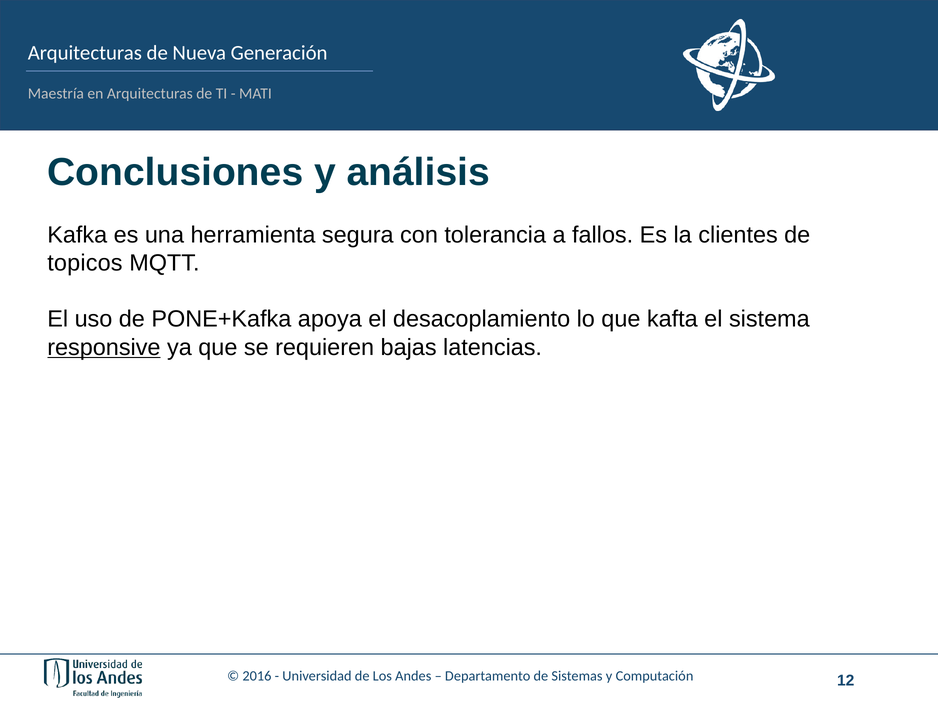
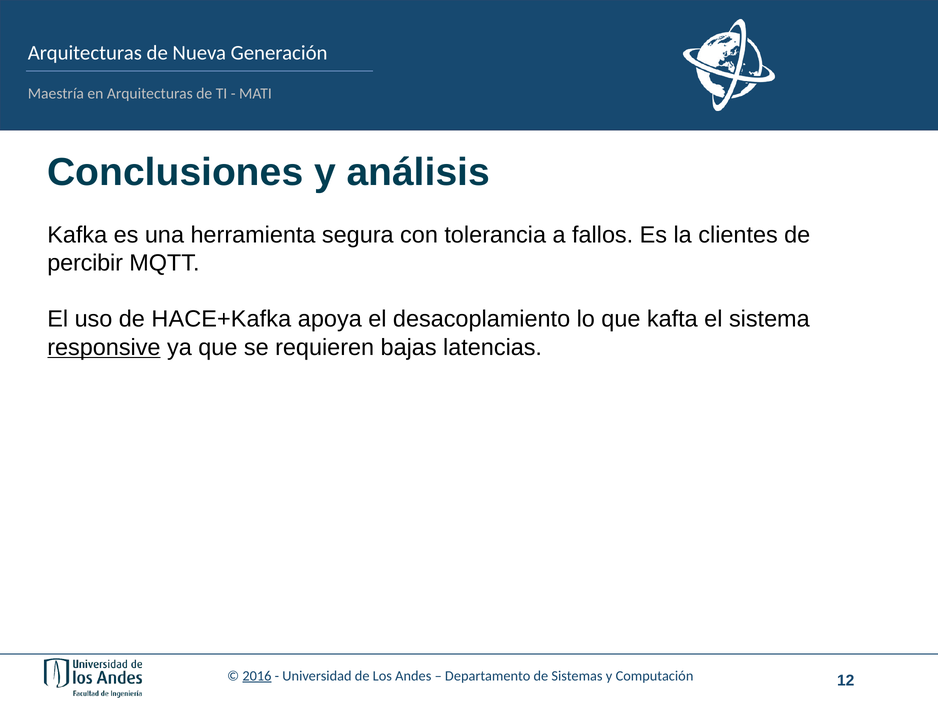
topicos: topicos -> percibir (85, 263)
PONE+Kafka: PONE+Kafka -> HACE+Kafka (221, 319)
2016 underline: none -> present (257, 676)
